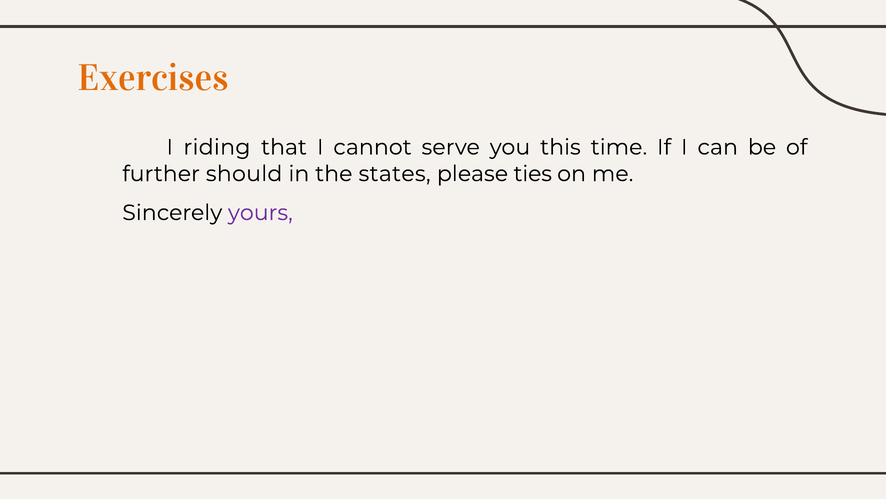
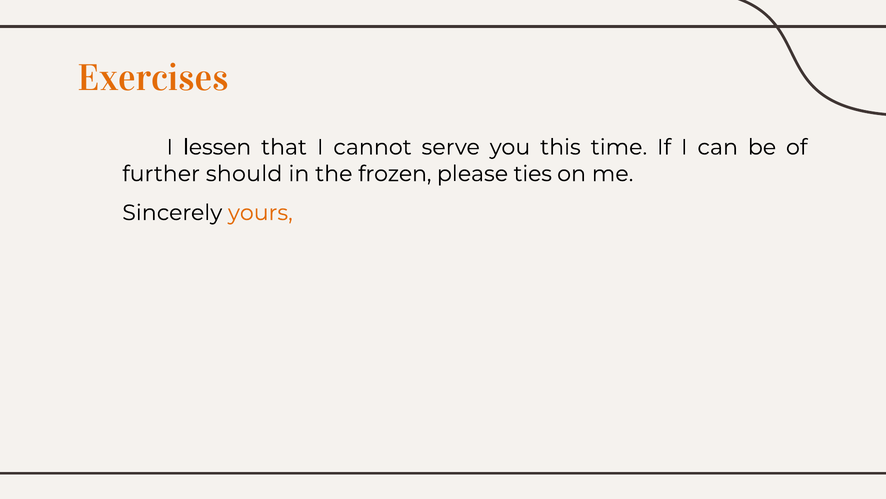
riding: riding -> lessen (217, 147)
states: states -> frozen (395, 174)
yours colour: purple -> orange (260, 213)
